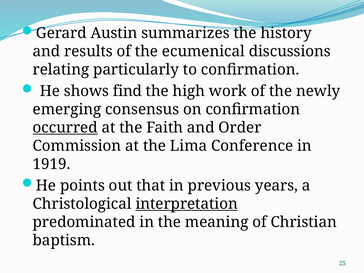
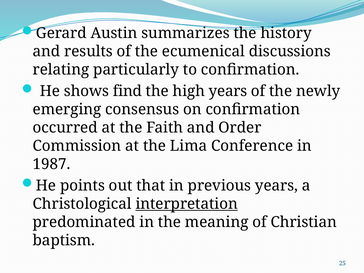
high work: work -> years (228, 91)
occurred underline: present -> none (65, 128)
1919: 1919 -> 1987 (52, 164)
